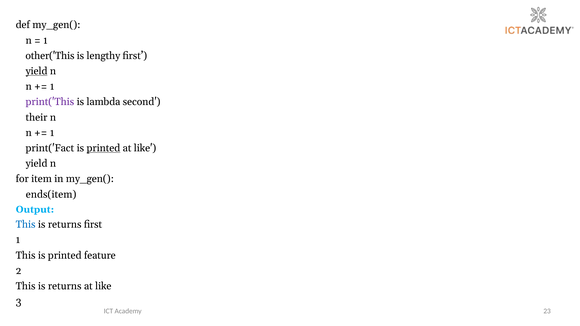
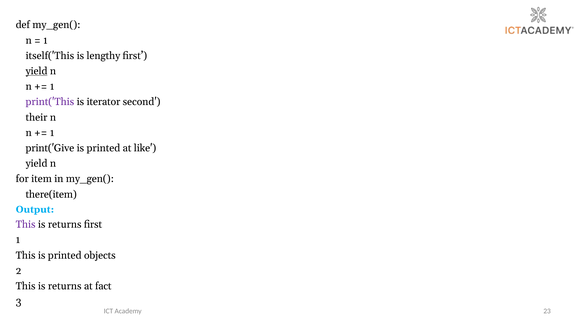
other('This: other('This -> itself('This (50, 56)
lambda: lambda -> iterator (103, 102)
print('Fact: print('Fact -> print('Give (50, 148)
printed underline: present -> none (103, 148)
ends(item: ends(item -> there(item (51, 194)
This colour: blue -> purple (26, 225)
feature: feature -> objects (100, 255)
like: like -> fact (103, 286)
